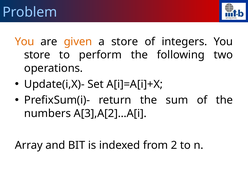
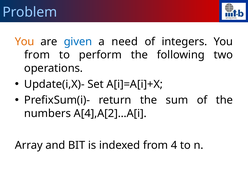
given colour: orange -> blue (78, 42)
a store: store -> need (125, 42)
store: store -> from (37, 55)
A[3],A[2]…A[i: A[3],A[2]…A[i -> A[4],A[2]…A[i (110, 113)
2: 2 -> 4 (174, 145)
